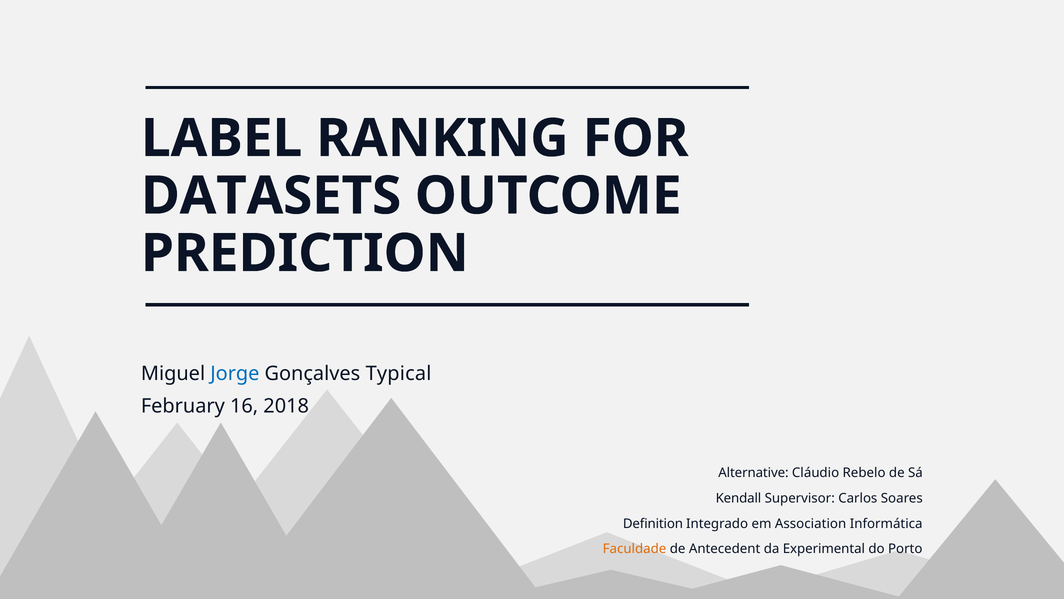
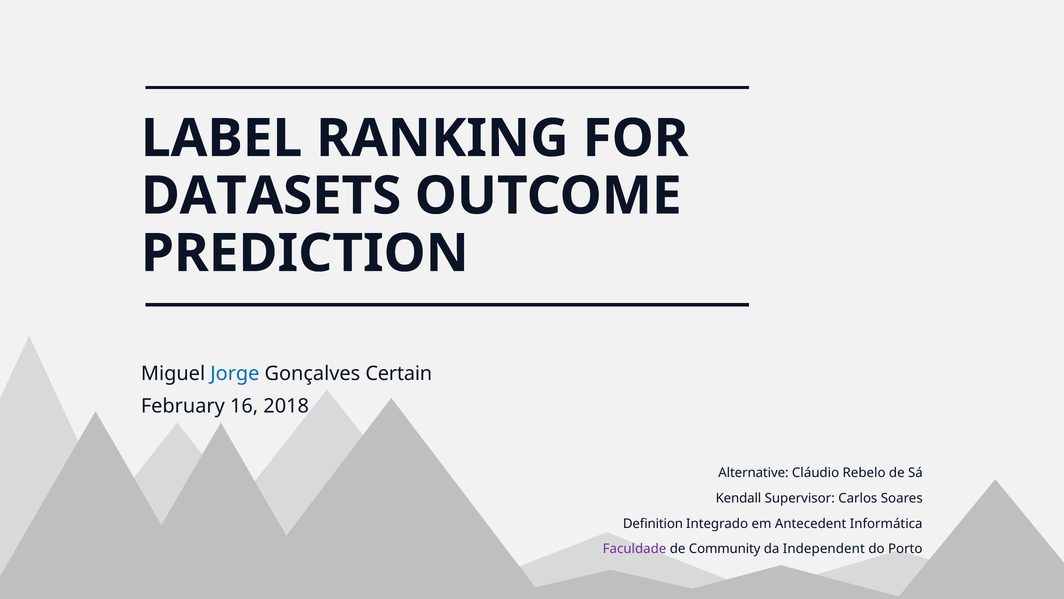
Typical: Typical -> Certain (399, 373)
Association: Association -> Antecedent (811, 523)
Faculdade colour: orange -> purple (635, 549)
Antecedent: Antecedent -> Community (725, 549)
Experimental: Experimental -> Independent (824, 549)
